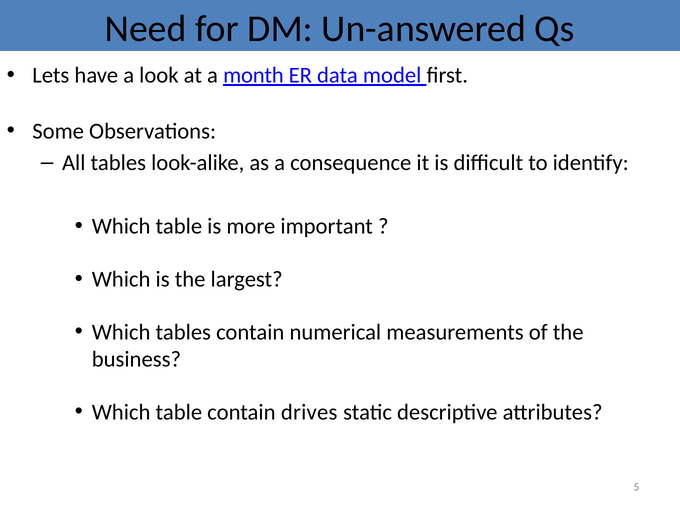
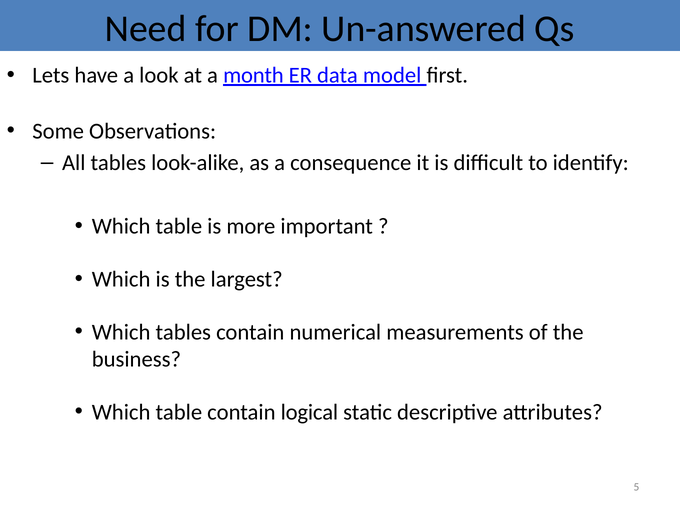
drives: drives -> logical (309, 412)
